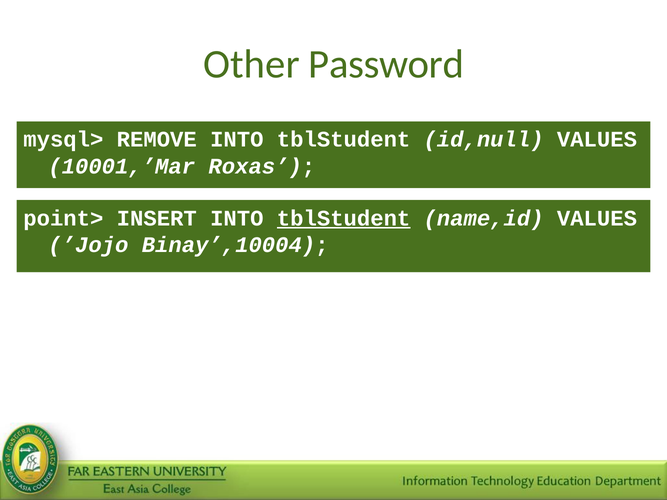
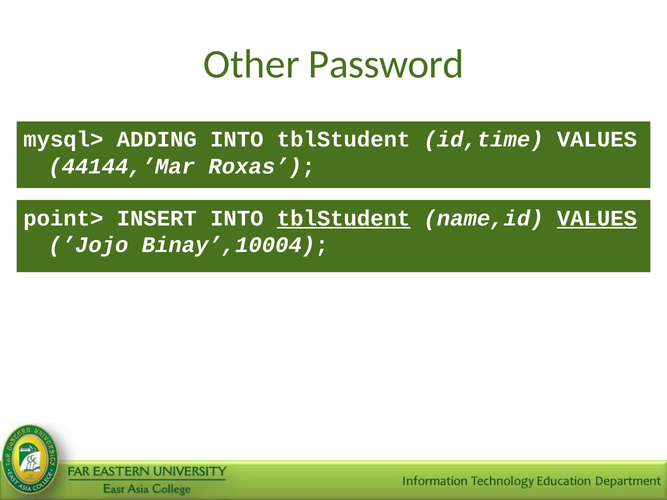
REMOVE: REMOVE -> ADDING (157, 140)
id,null: id,null -> id,time (484, 140)
10001,’Mar: 10001,’Mar -> 44144,’Mar (122, 166)
VALUES underline: none -> present (597, 218)
